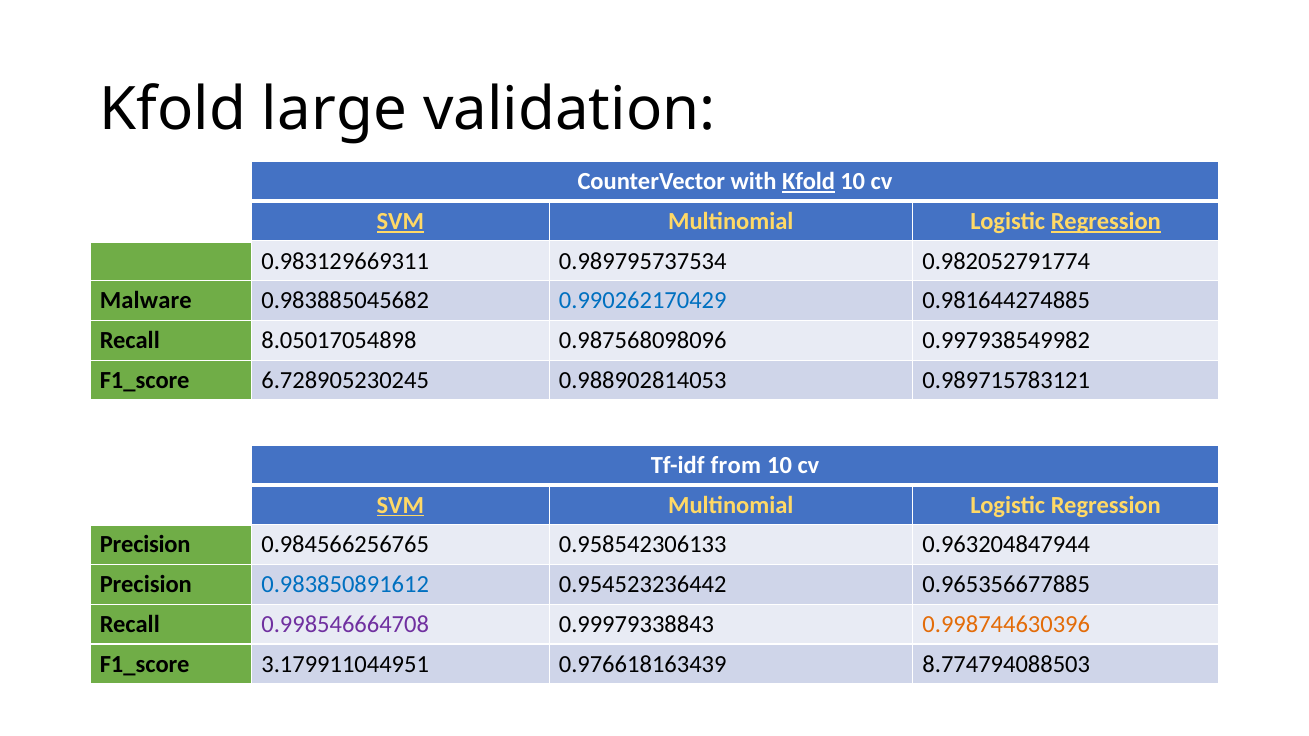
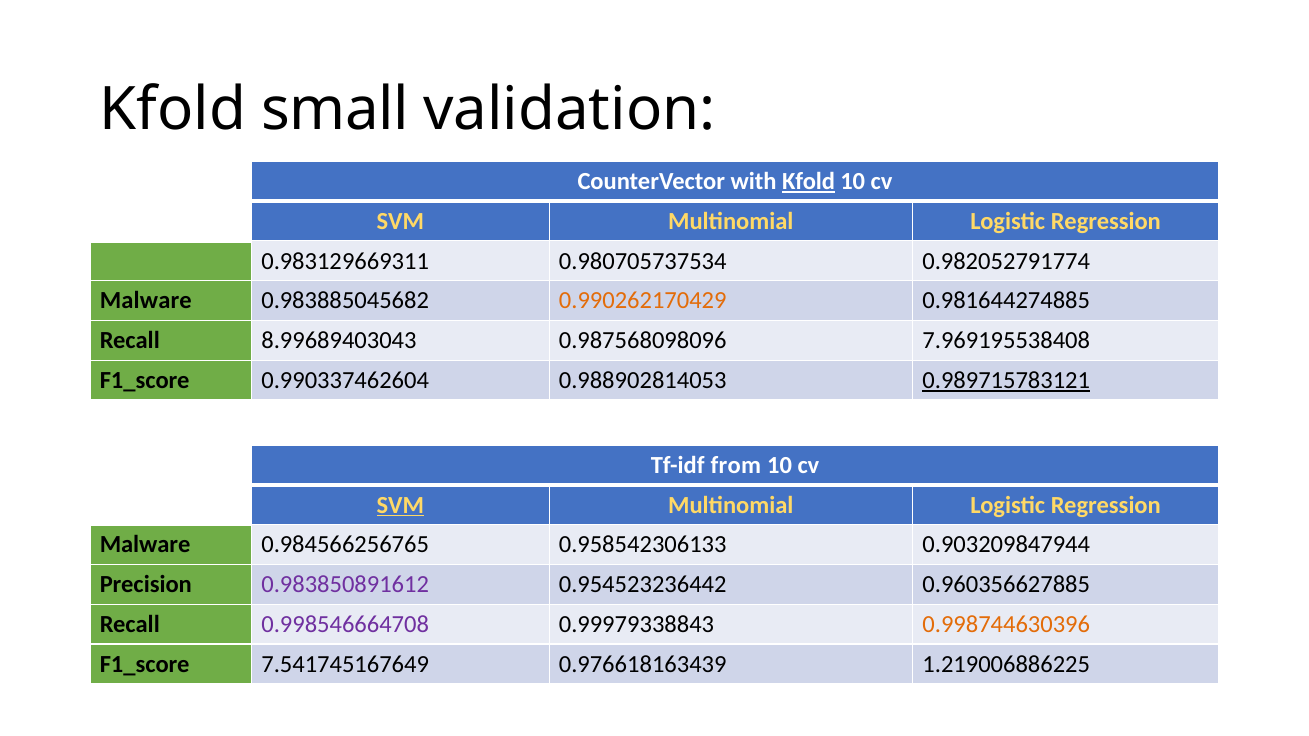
large: large -> small (335, 110)
SVM underline: present -> none (400, 221)
Regression underline: present -> none (1106, 221)
0.989795737534: 0.989795737534 -> 0.980705737534 (643, 261)
0.990262170429 colour: blue -> orange (643, 301)
8.05017054898: 8.05017054898 -> 8.99689403043 (339, 341)
0.997938549982: 0.997938549982 -> 7.969195538408 (1006, 341)
6.728905230245: 6.728905230245 -> 0.990337462604 (345, 381)
0.989715783121 underline: none -> present (1006, 381)
Precision: Precision -> Malware (145, 545)
0.963204847944: 0.963204847944 -> 0.903209847944 (1006, 545)
0.983850891612 colour: blue -> purple (345, 585)
0.965356677885: 0.965356677885 -> 0.960356627885 (1006, 585)
3.179911044951: 3.179911044951 -> 7.541745167649 (345, 664)
8.774794088503: 8.774794088503 -> 1.219006886225 (1006, 664)
